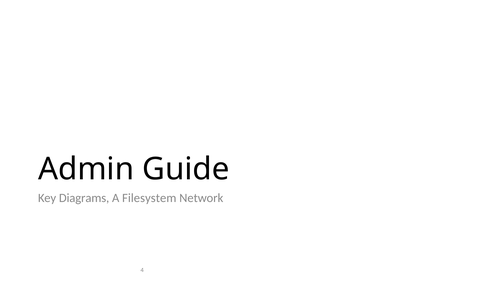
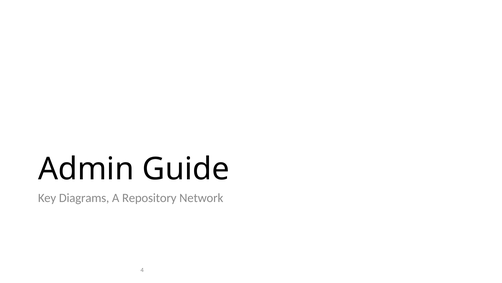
Filesystem: Filesystem -> Repository (149, 198)
